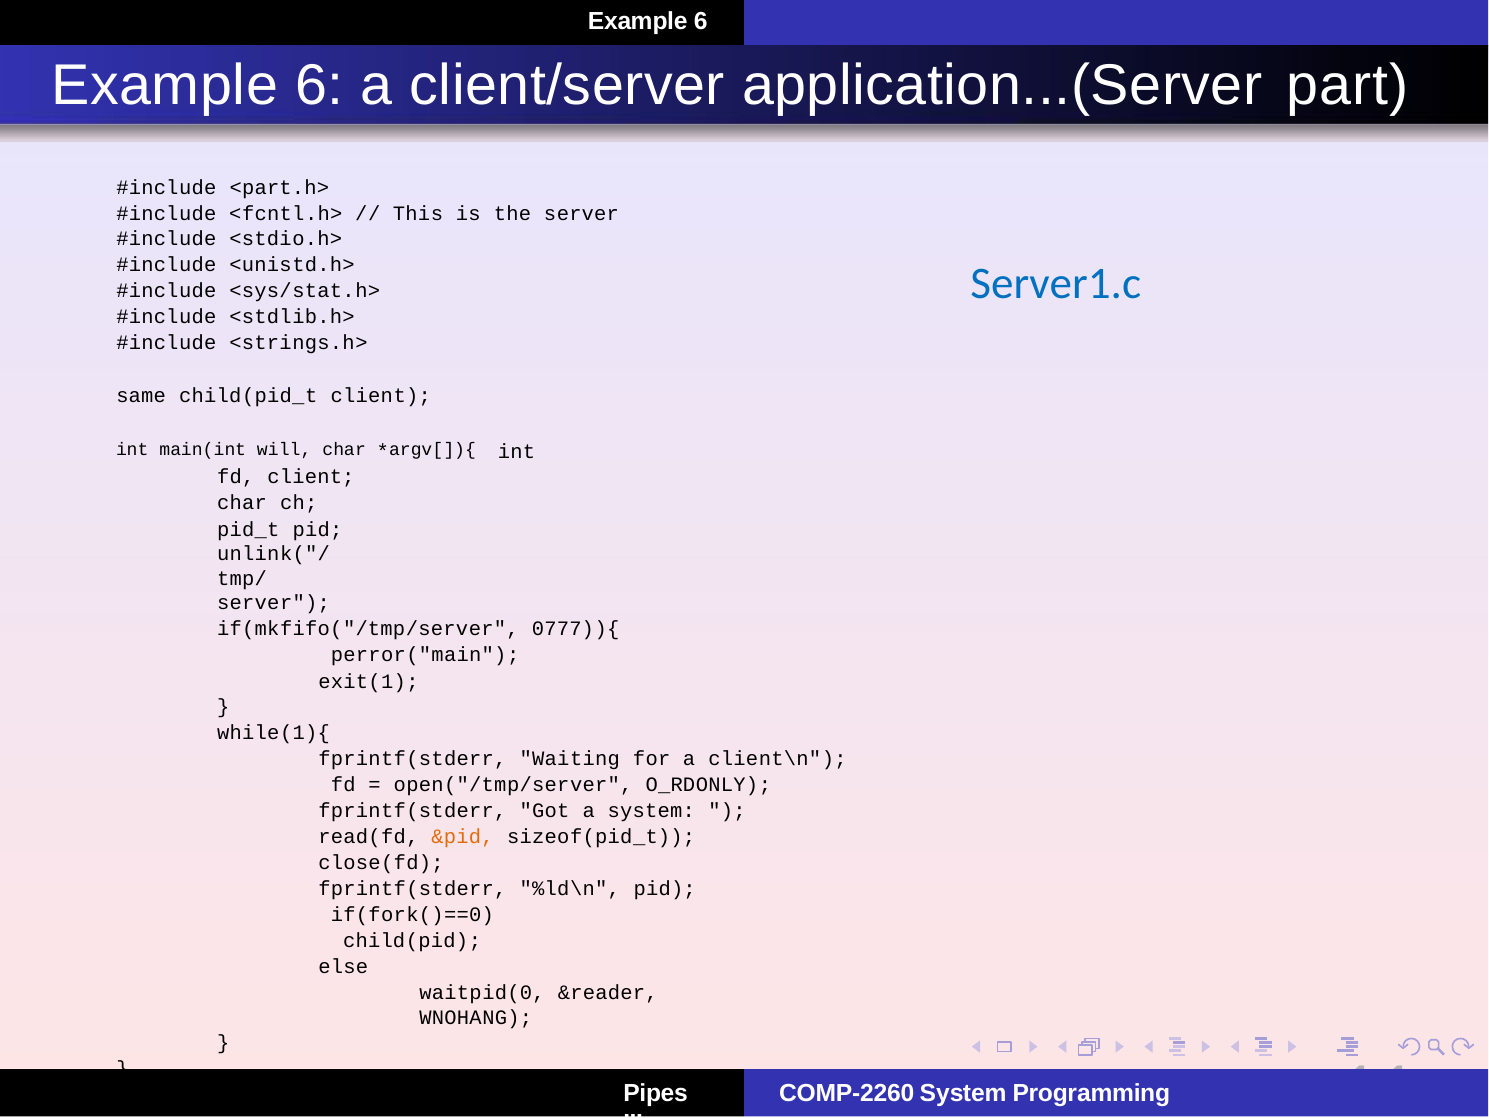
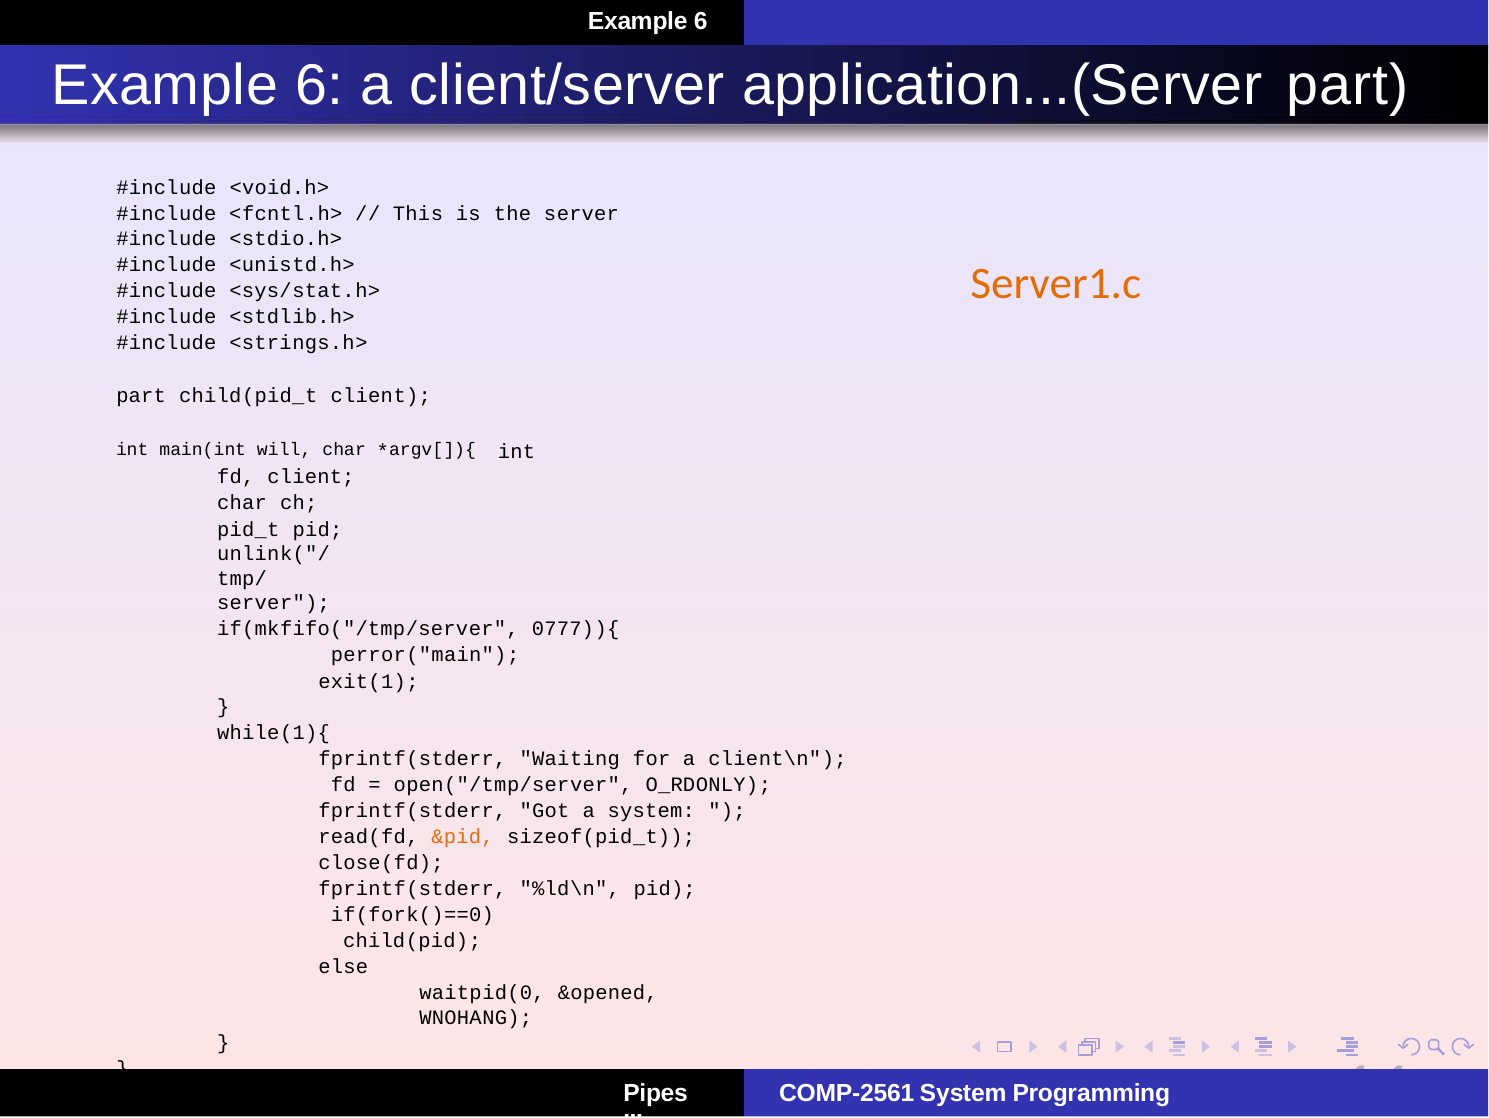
<part.h>: <part.h> -> <void.h> (279, 187)
Server1.c colour: blue -> orange (1056, 284)
same: same -> part (141, 396)
&reader: &reader -> &opened (608, 993)
COMP-2260: COMP-2260 -> COMP-2561 (847, 1093)
